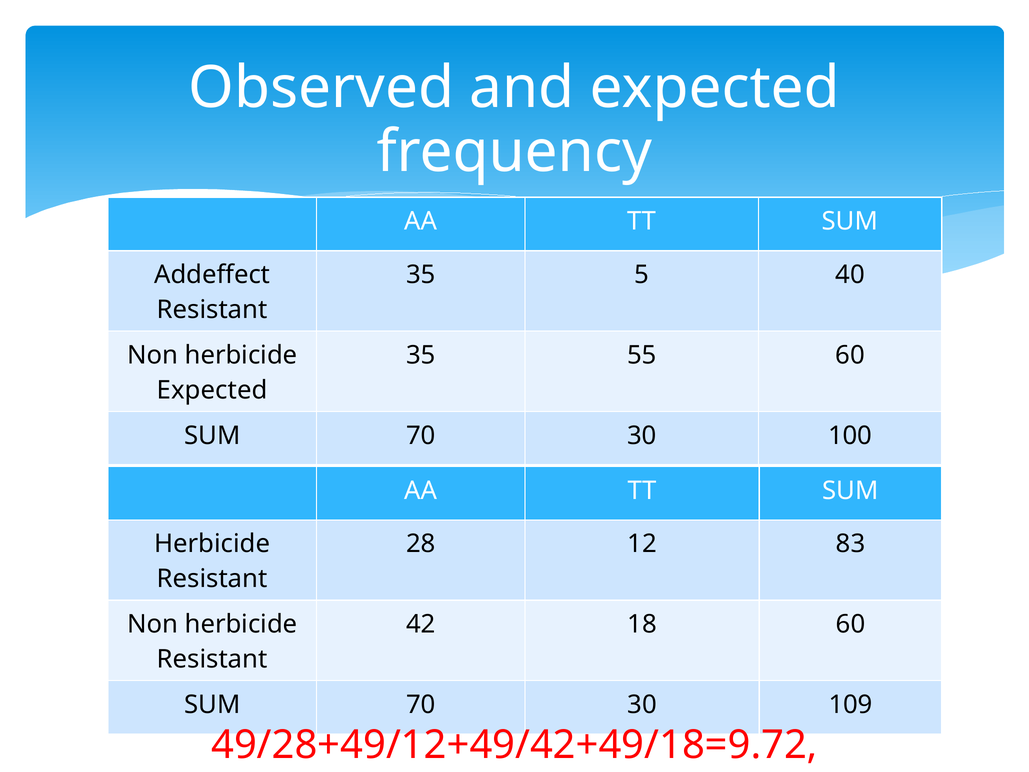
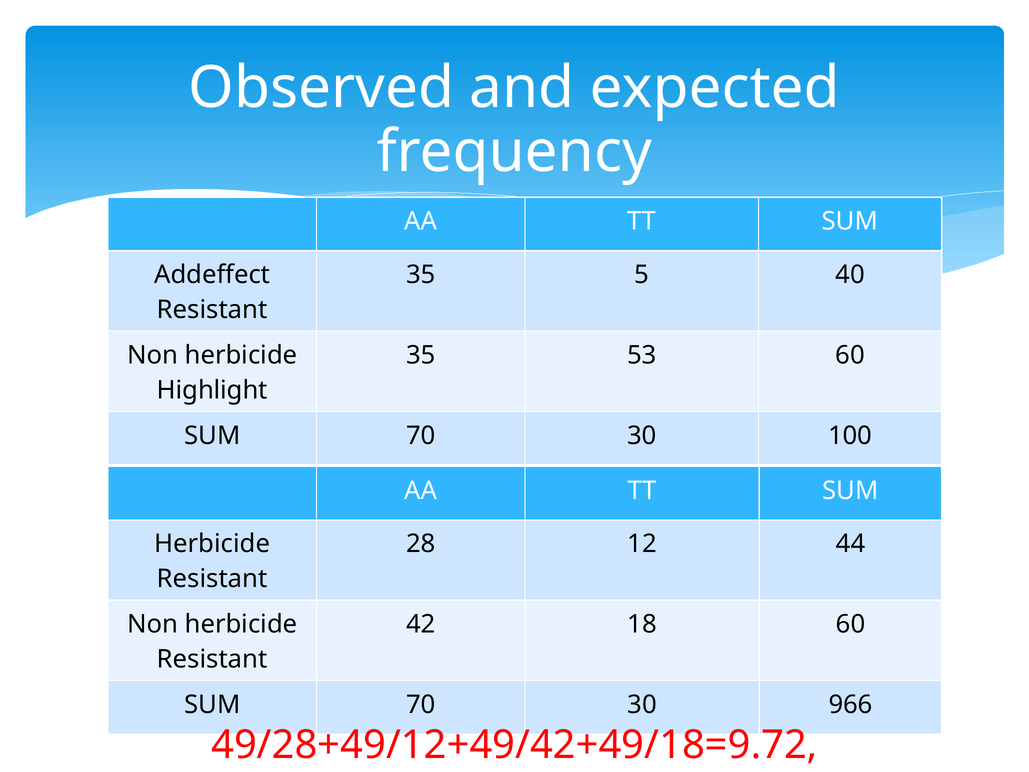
55: 55 -> 53 (642, 355)
Expected: Expected -> Highlight (212, 390)
83: 83 -> 44 (851, 544)
109: 109 -> 966 (851, 704)
